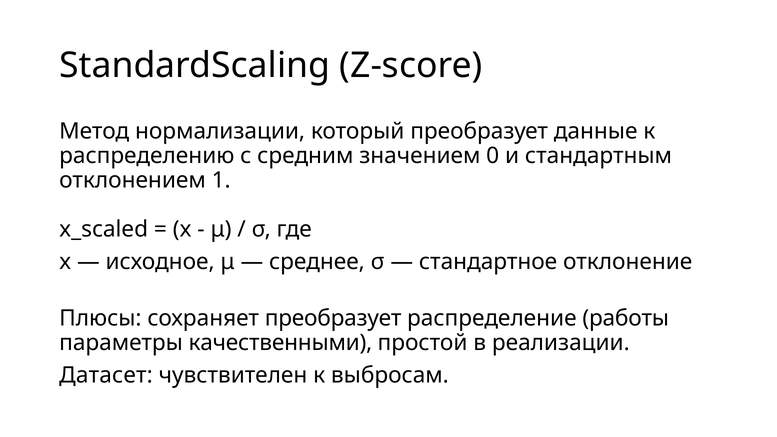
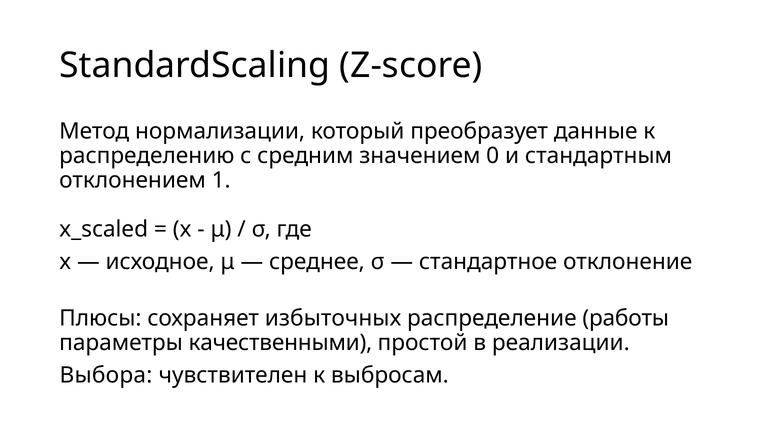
сохраняет преобразует: преобразует -> избыточных (333, 319)
Датасет: Датасет -> Выбора (106, 376)
